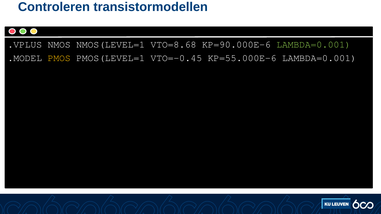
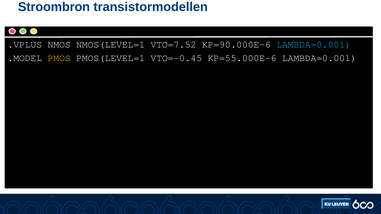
Controleren: Controleren -> Stroombron (54, 7)
VTO=8.68: VTO=8.68 -> VTO=7.52 (173, 45)
LAMBDA=0.001 colour: light green -> light blue (314, 45)
